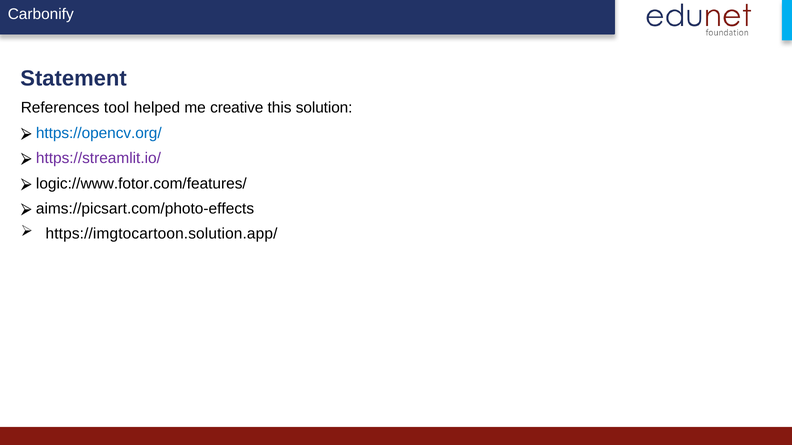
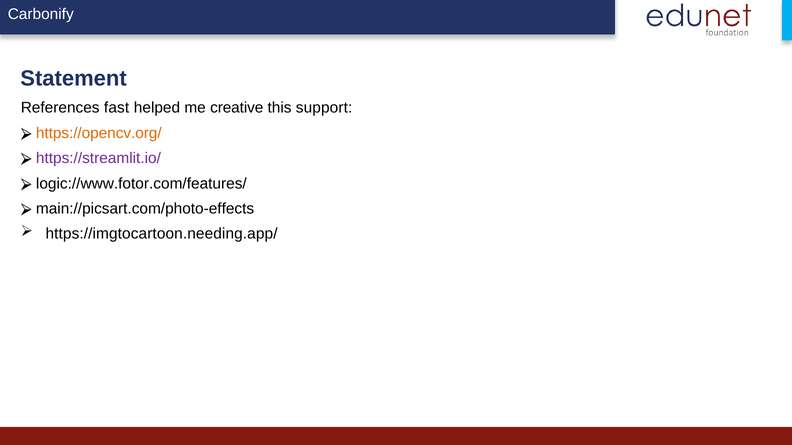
tool: tool -> fast (117, 108)
solution: solution -> support (324, 108)
https://opencv.org/ colour: blue -> orange (99, 133)
aims://picsart.com/photo-effects: aims://picsart.com/photo-effects -> main://picsart.com/photo-effects (145, 209)
https://imgtocartoon.solution.app/: https://imgtocartoon.solution.app/ -> https://imgtocartoon.needing.app/ (162, 234)
